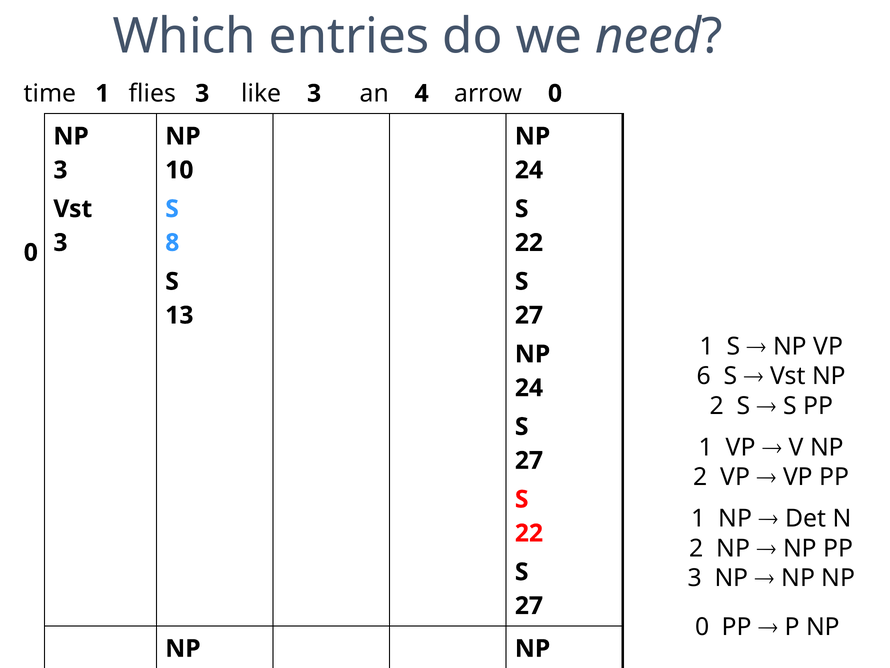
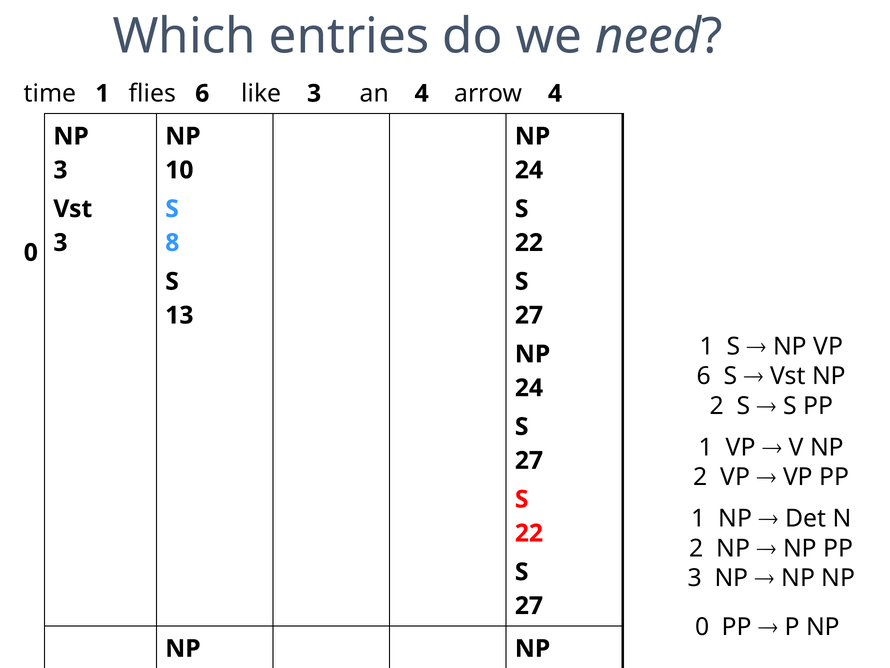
flies 3: 3 -> 6 (202, 93)
arrow 0: 0 -> 4 (555, 93)
